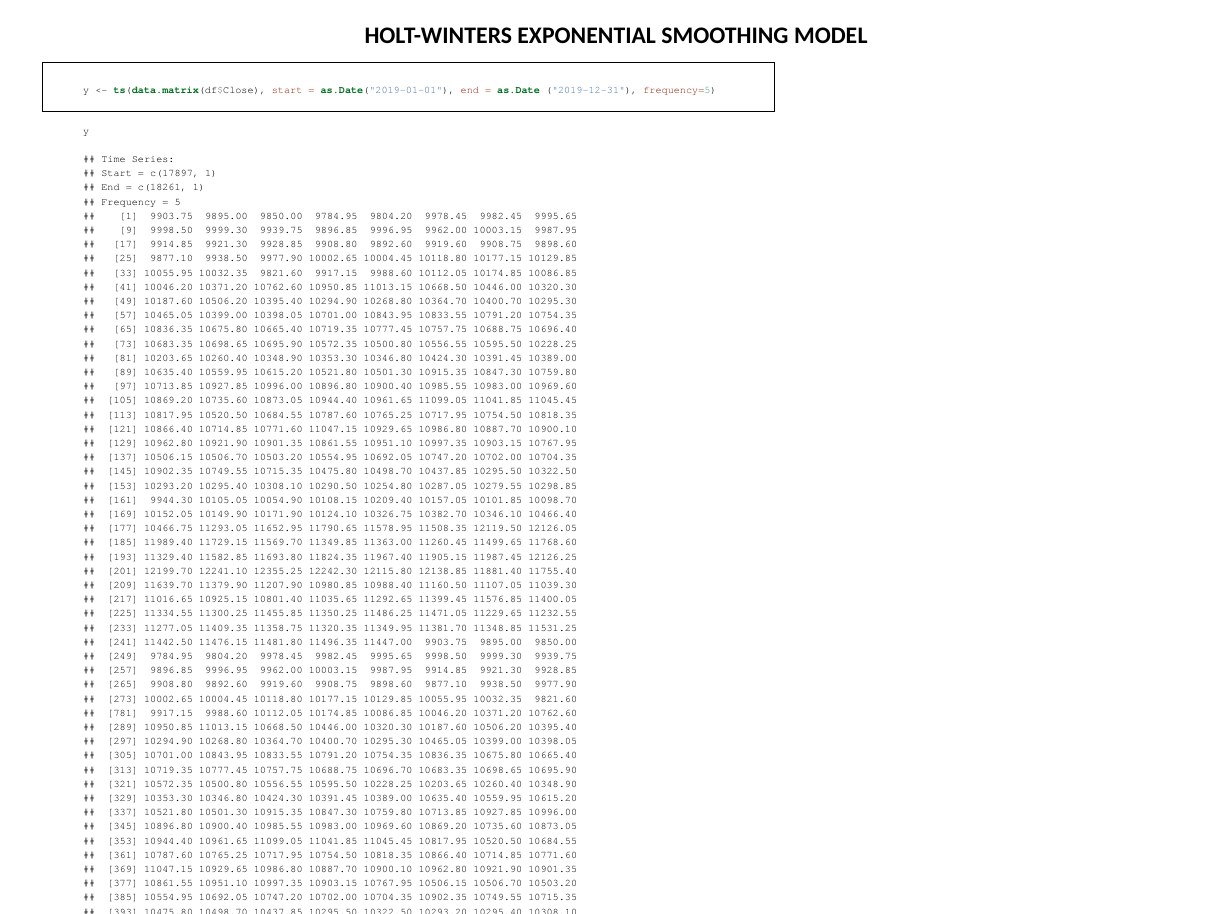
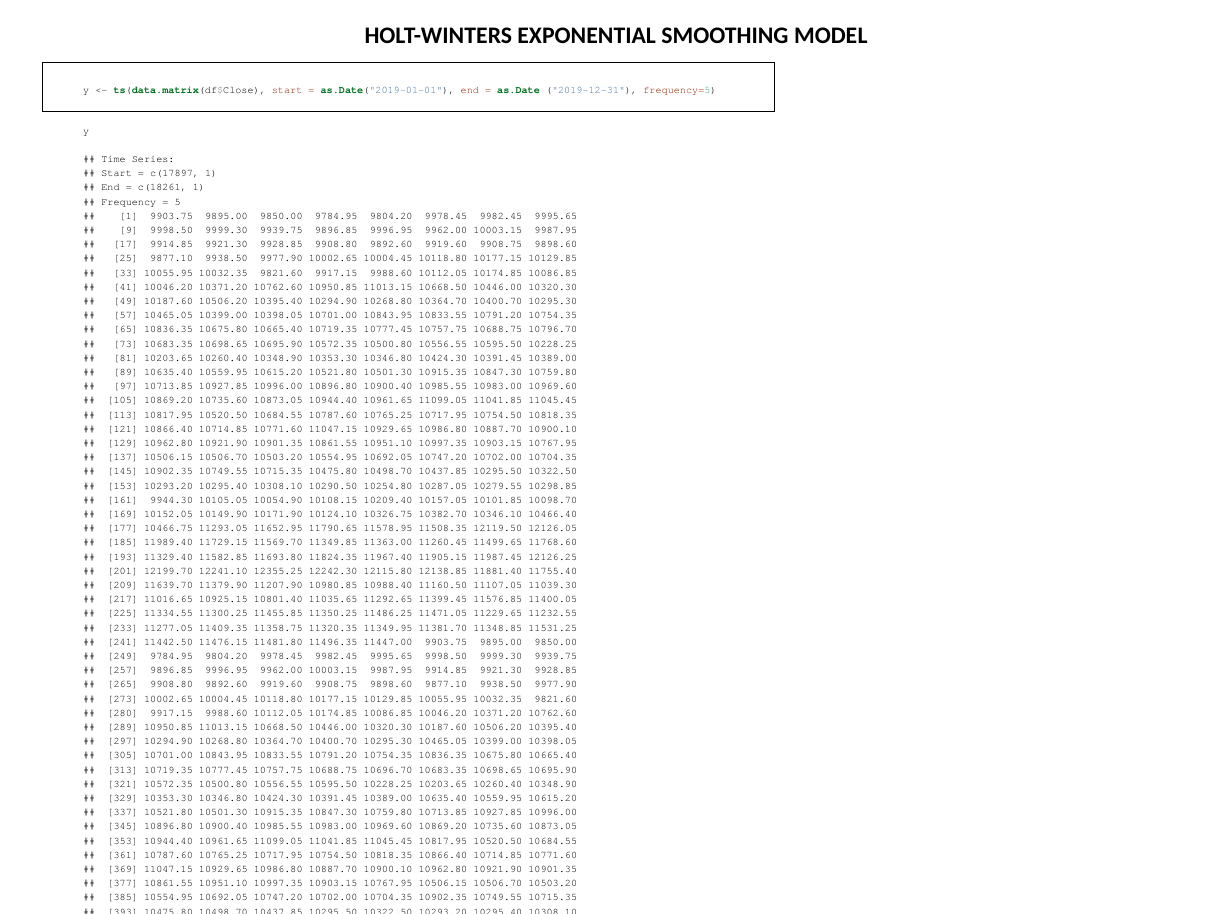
10696.40: 10696.40 -> 10796.70 (553, 329)
781: 781 -> 280 (123, 713)
